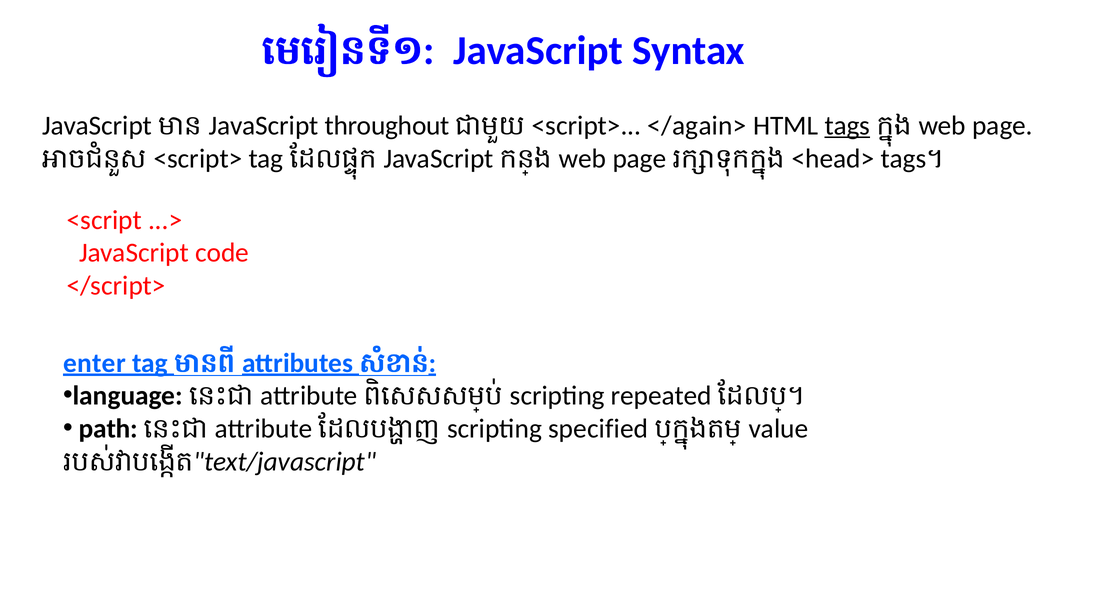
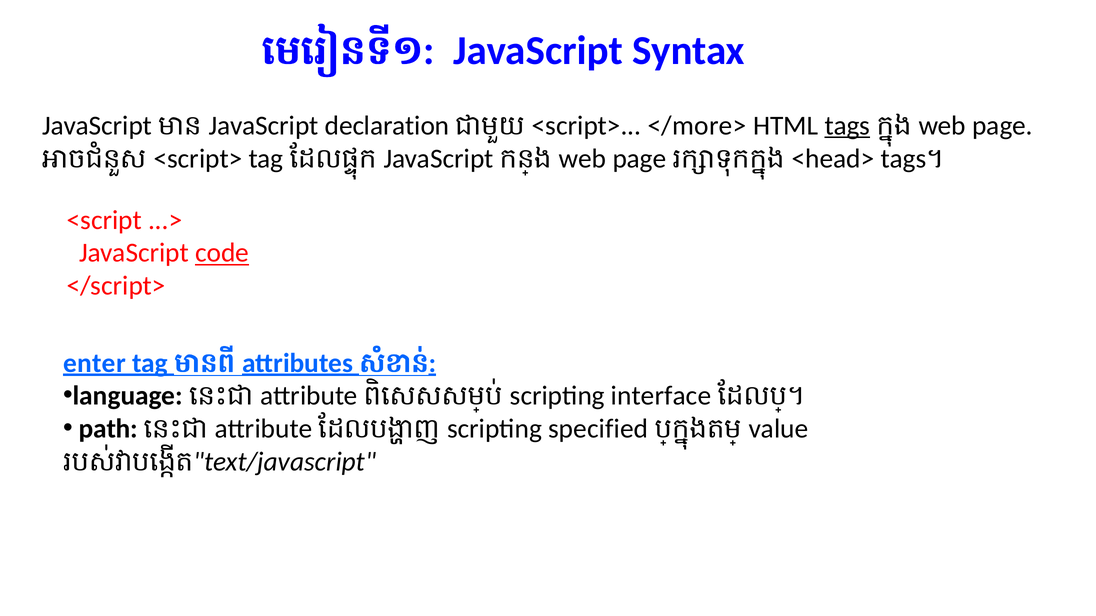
throughout: throughout -> declaration (387, 126)
</again>: </again> -> </more> (697, 126)
code underline: none -> present (222, 253)
repeated: repeated -> interface (661, 396)
